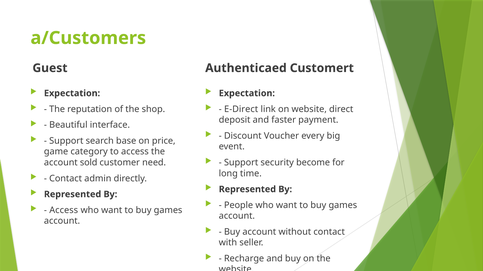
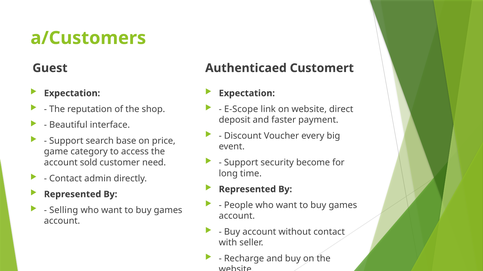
E-Direct: E-Direct -> E-Scope (241, 109)
Access: Access -> Selling (64, 211)
